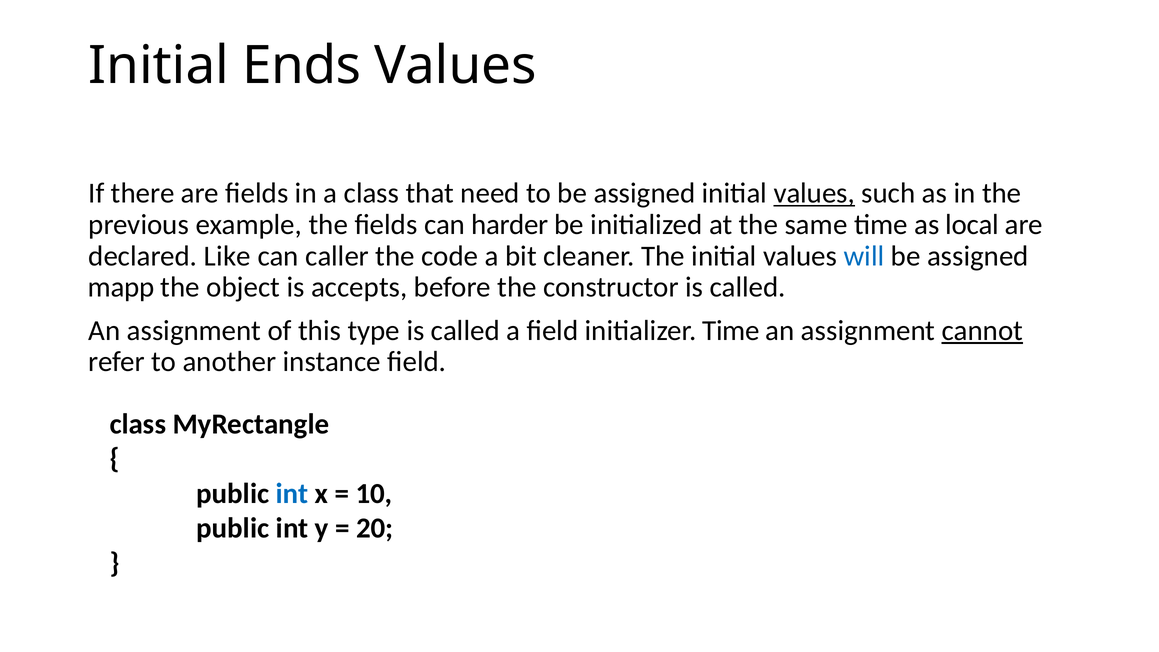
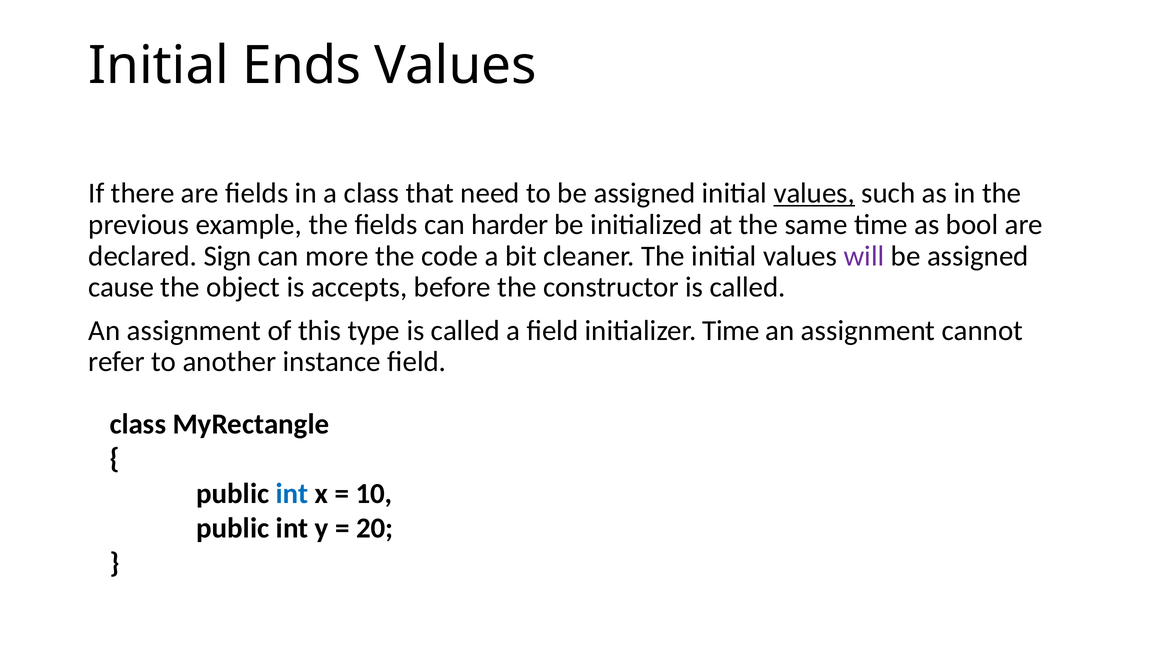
local: local -> bool (972, 225)
Like: Like -> Sign (228, 256)
caller: caller -> more (337, 256)
will colour: blue -> purple (864, 256)
mapp: mapp -> cause (121, 287)
cannot underline: present -> none (982, 331)
